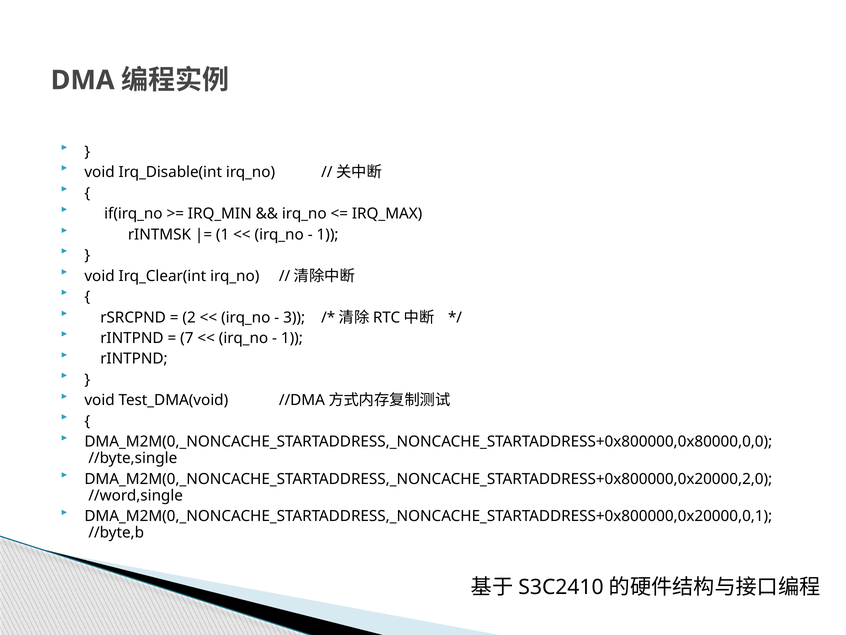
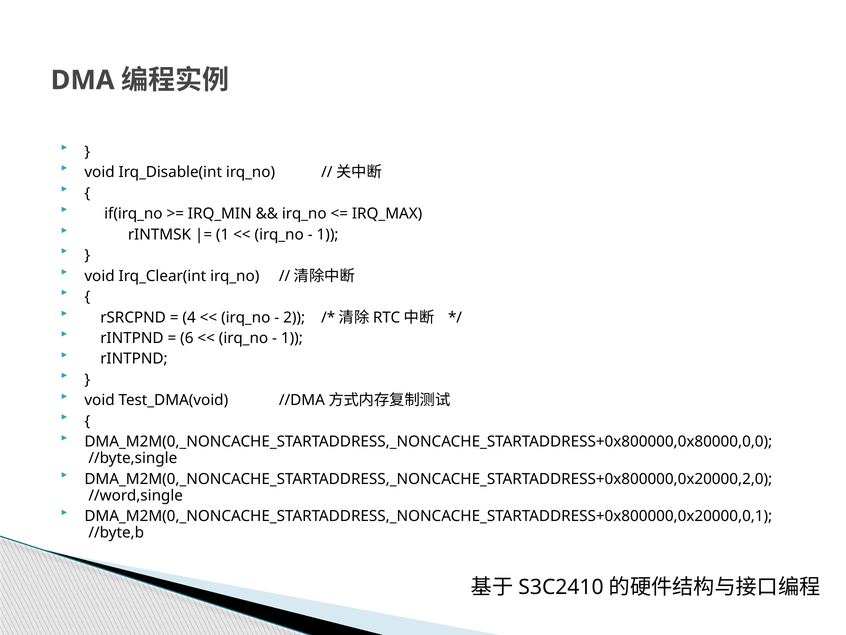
2: 2 -> 4 (189, 317)
3: 3 -> 2 (294, 317)
7: 7 -> 6 (187, 338)
